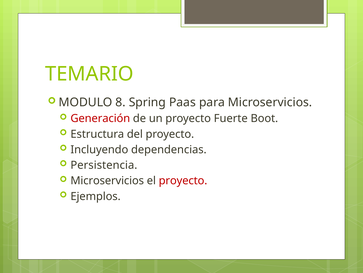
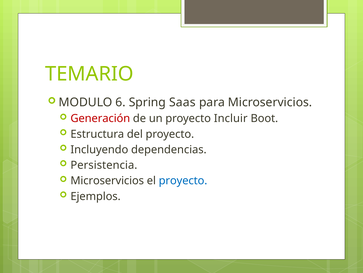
8: 8 -> 6 (121, 102)
Paas: Paas -> Saas (182, 102)
Fuerte: Fuerte -> Incluir (231, 118)
proyecto colour: red -> blue (183, 180)
